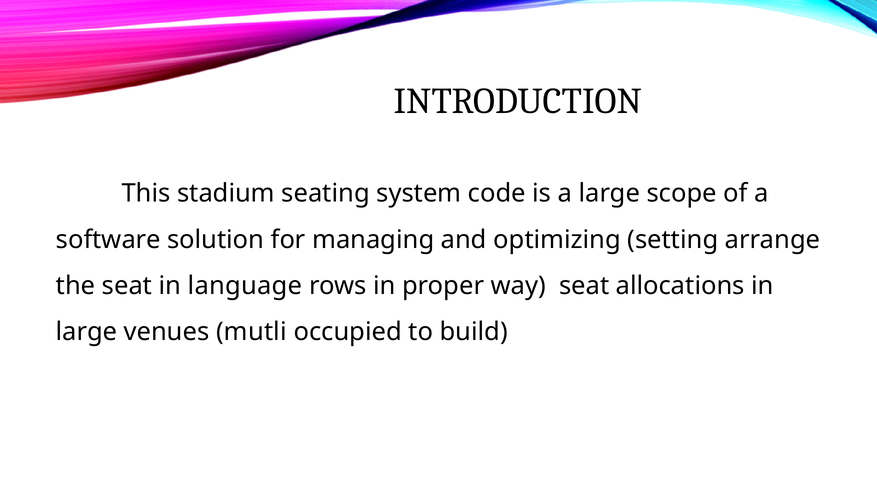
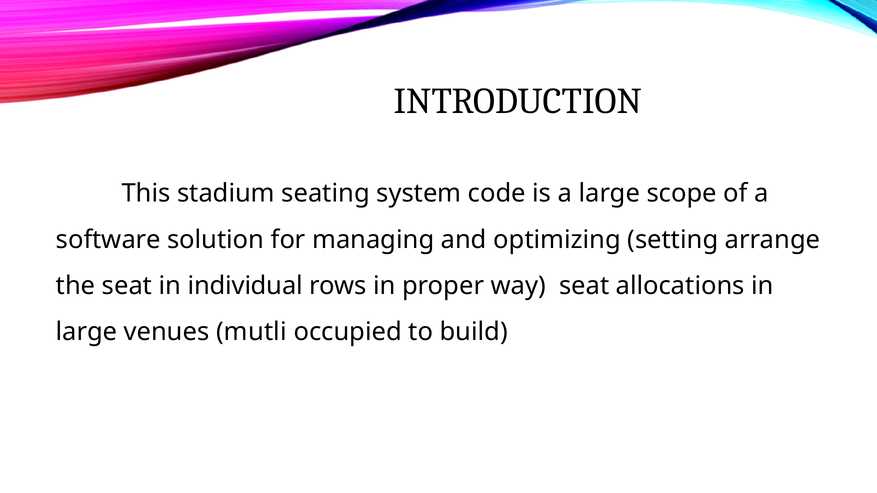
language: language -> individual (245, 286)
